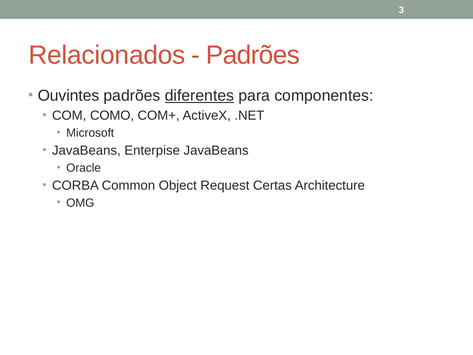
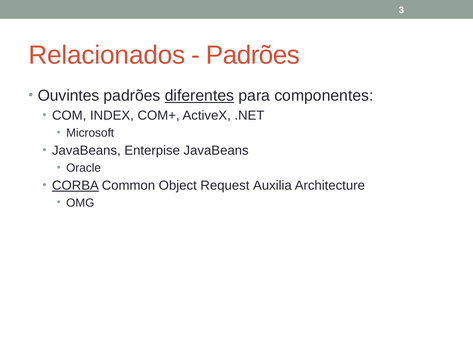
COMO: COMO -> INDEX (112, 115)
CORBA underline: none -> present (75, 185)
Certas: Certas -> Auxilia (272, 185)
